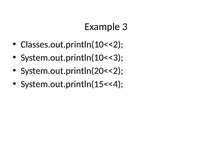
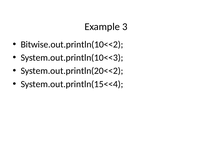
Classes.out.println(10<<2: Classes.out.println(10<<2 -> Bitwise.out.println(10<<2 (72, 44)
